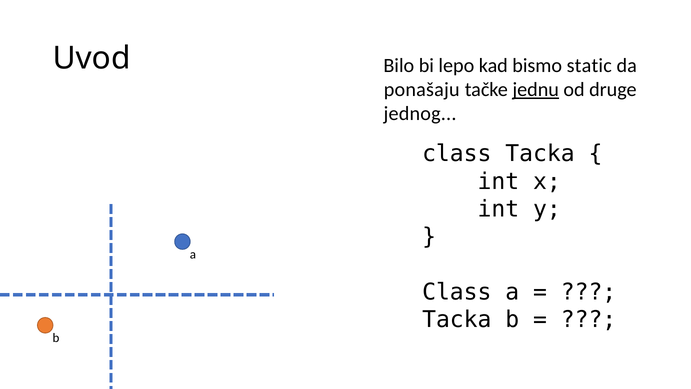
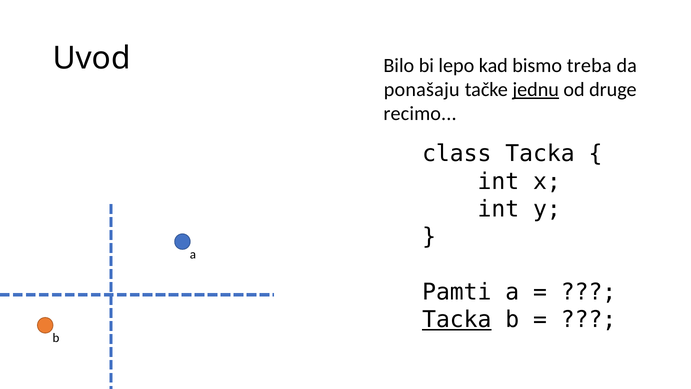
static: static -> treba (589, 65)
jednog: jednog -> recimo (420, 114)
Class: Class -> Pamti (457, 292)
Tacka underline: none -> present (457, 320)
